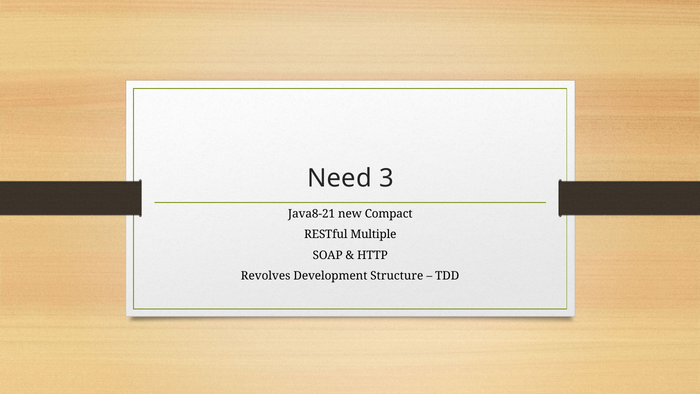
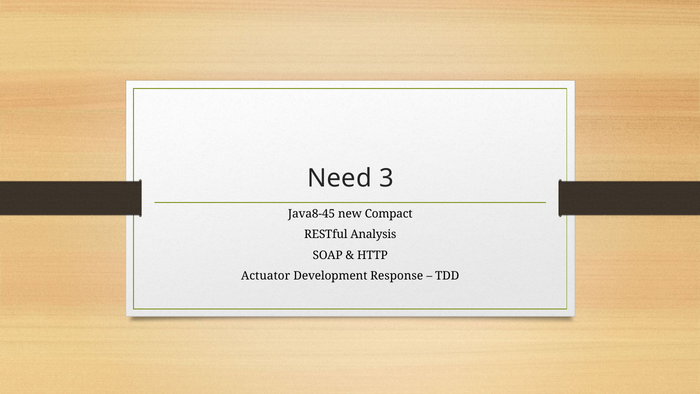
Java8-21: Java8-21 -> Java8-45 (312, 214)
Multiple: Multiple -> Analysis (373, 234)
Revolves: Revolves -> Actuator (266, 276)
Structure: Structure -> Response (397, 276)
